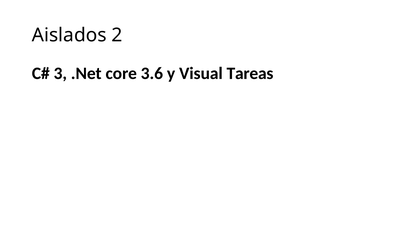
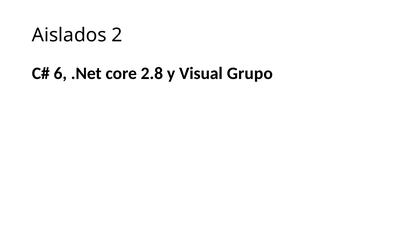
3: 3 -> 6 (60, 73)
3.6: 3.6 -> 2.8 (152, 73)
Tareas: Tareas -> Grupo (250, 73)
